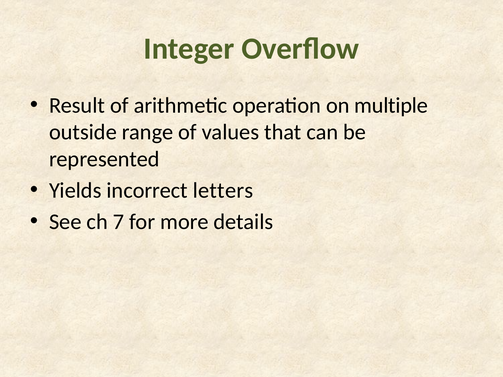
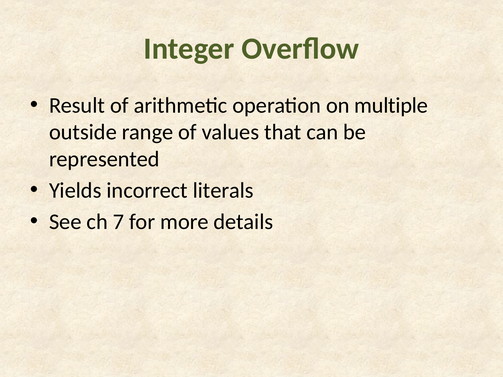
letters: letters -> literals (223, 190)
